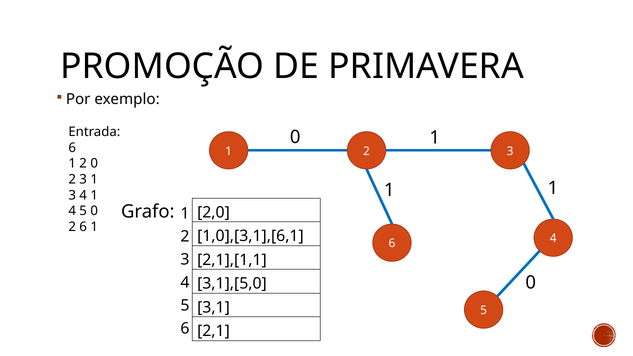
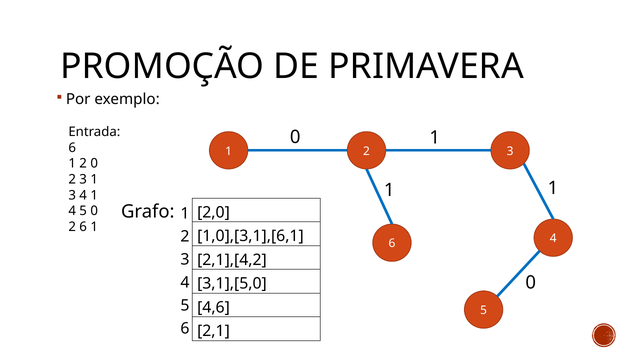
2,1],[1,1: 2,1],[1,1 -> 2,1],[4,2 (232, 260)
3,1: 3,1 -> 4,6 (213, 307)
